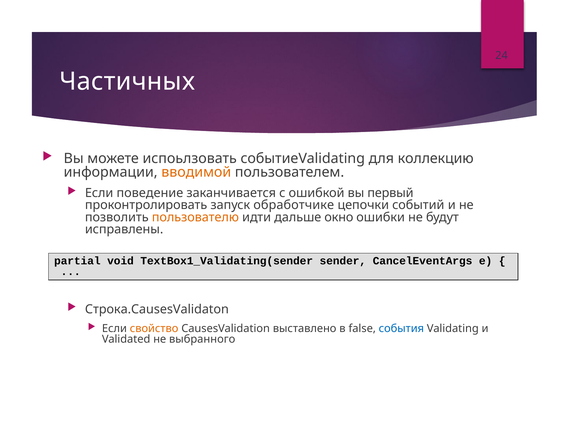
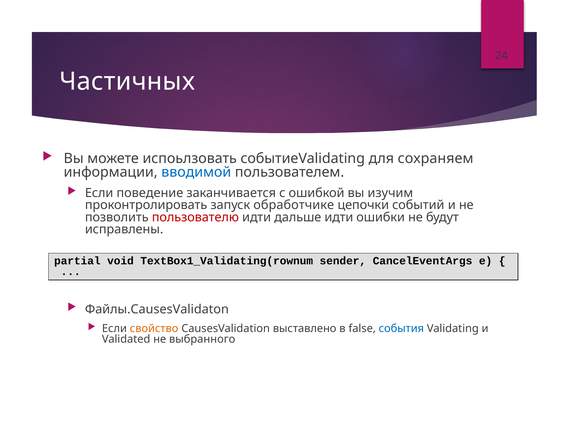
коллекцию: коллекцию -> сохраняем (436, 159)
вводимой colour: orange -> blue (196, 172)
первый: первый -> изучим (390, 193)
пользователю colour: orange -> red (195, 217)
дальше окно: окно -> идти (339, 217)
TextBox1_Validating(sender: TextBox1_Validating(sender -> TextBox1_Validating(rownum (227, 261)
Строка.CausesValidaton: Строка.CausesValidaton -> Файлы.CausesValidaton (157, 309)
